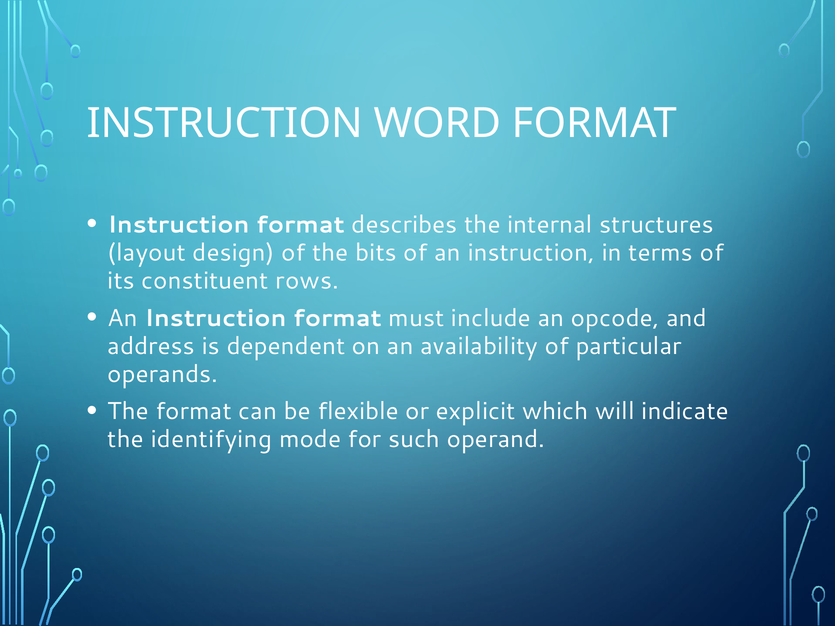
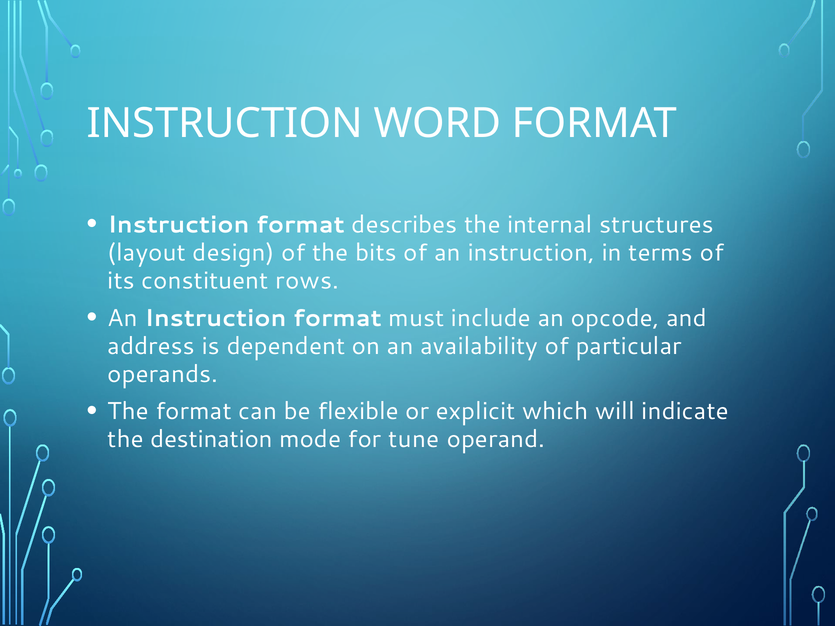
identifying: identifying -> destination (212, 440)
such: such -> tune (414, 440)
